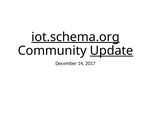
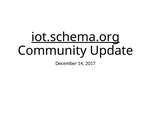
Update underline: present -> none (112, 50)
